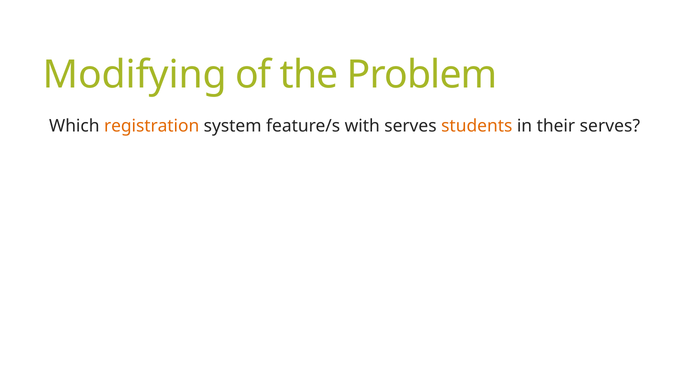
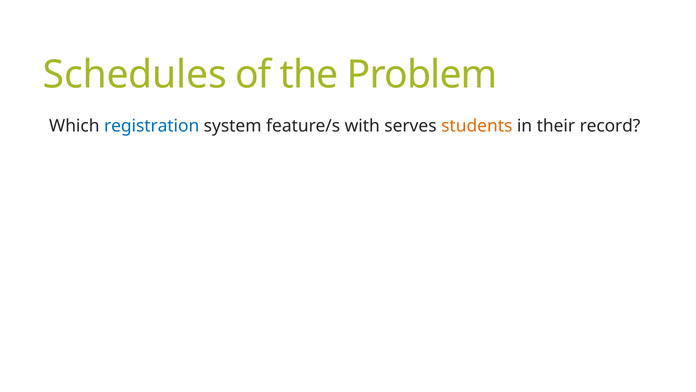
Modifying: Modifying -> Schedules (135, 75)
registration colour: orange -> blue (152, 126)
their serves: serves -> record (610, 126)
